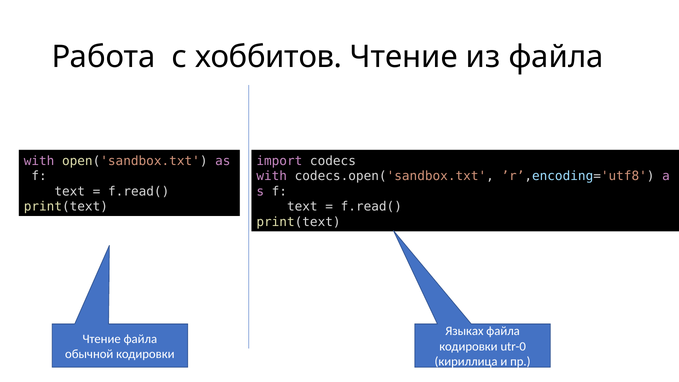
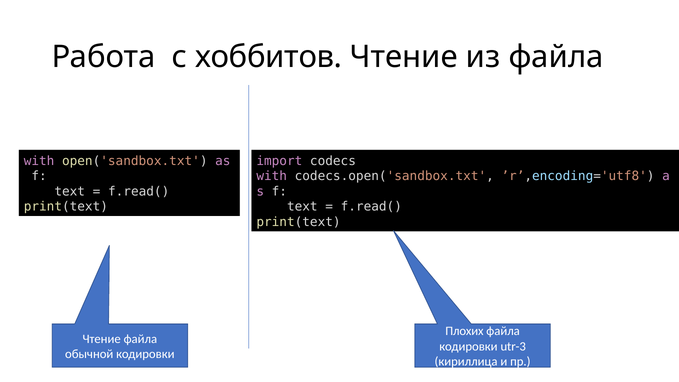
Языках: Языках -> Плохих (464, 331)
utr-0: utr-0 -> utr-3 (513, 346)
